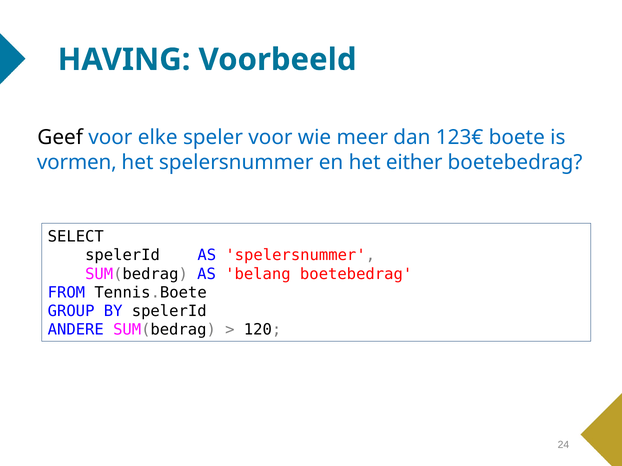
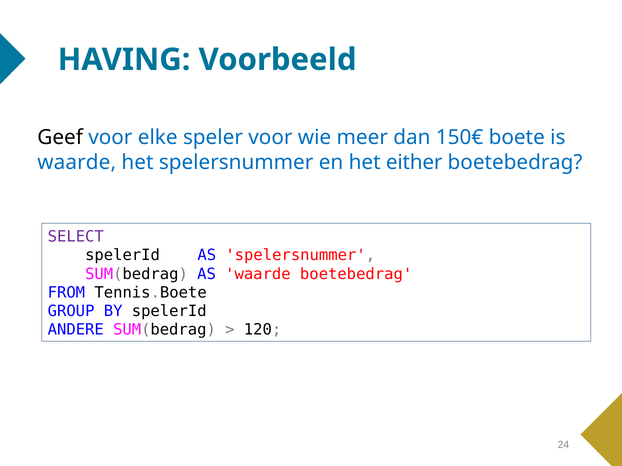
123€: 123€ -> 150€ (460, 138)
vormen: vormen -> waarde (77, 162)
SELECT colour: black -> purple (76, 237)
AS belang: belang -> waarde (258, 274)
